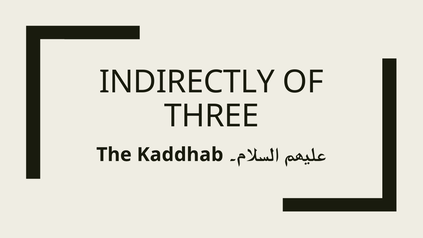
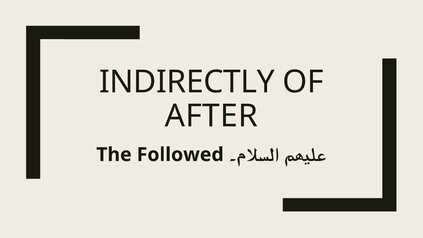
THREE: THREE -> AFTER (211, 116)
Kaddhab: Kaddhab -> Followed (180, 155)
